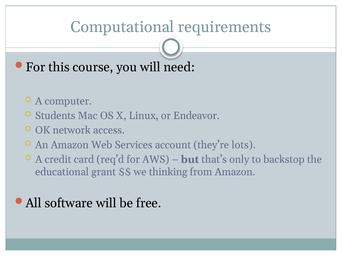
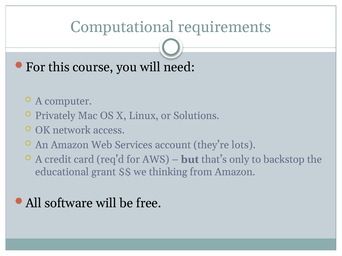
Students: Students -> Privately (55, 116)
Endeavor: Endeavor -> Solutions (196, 116)
